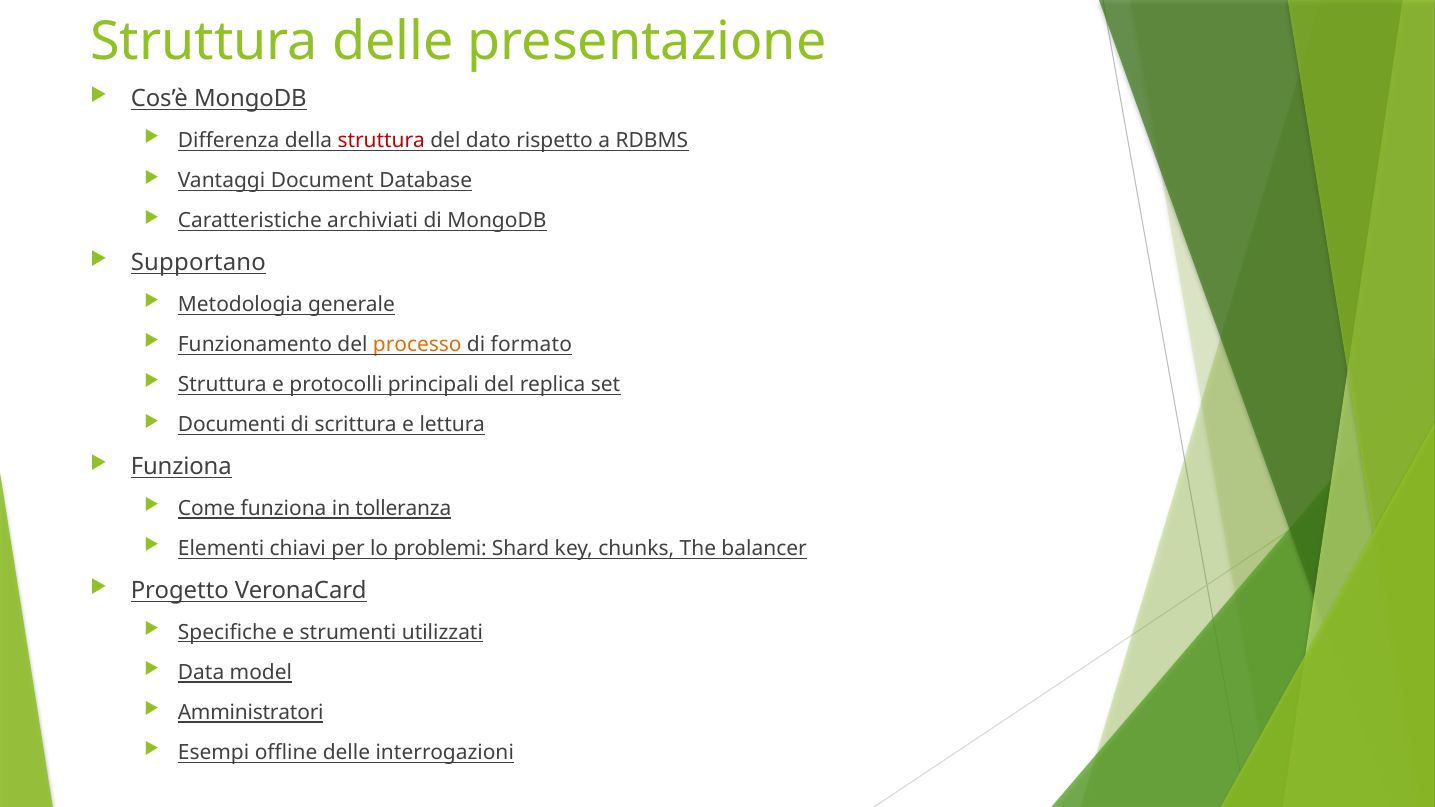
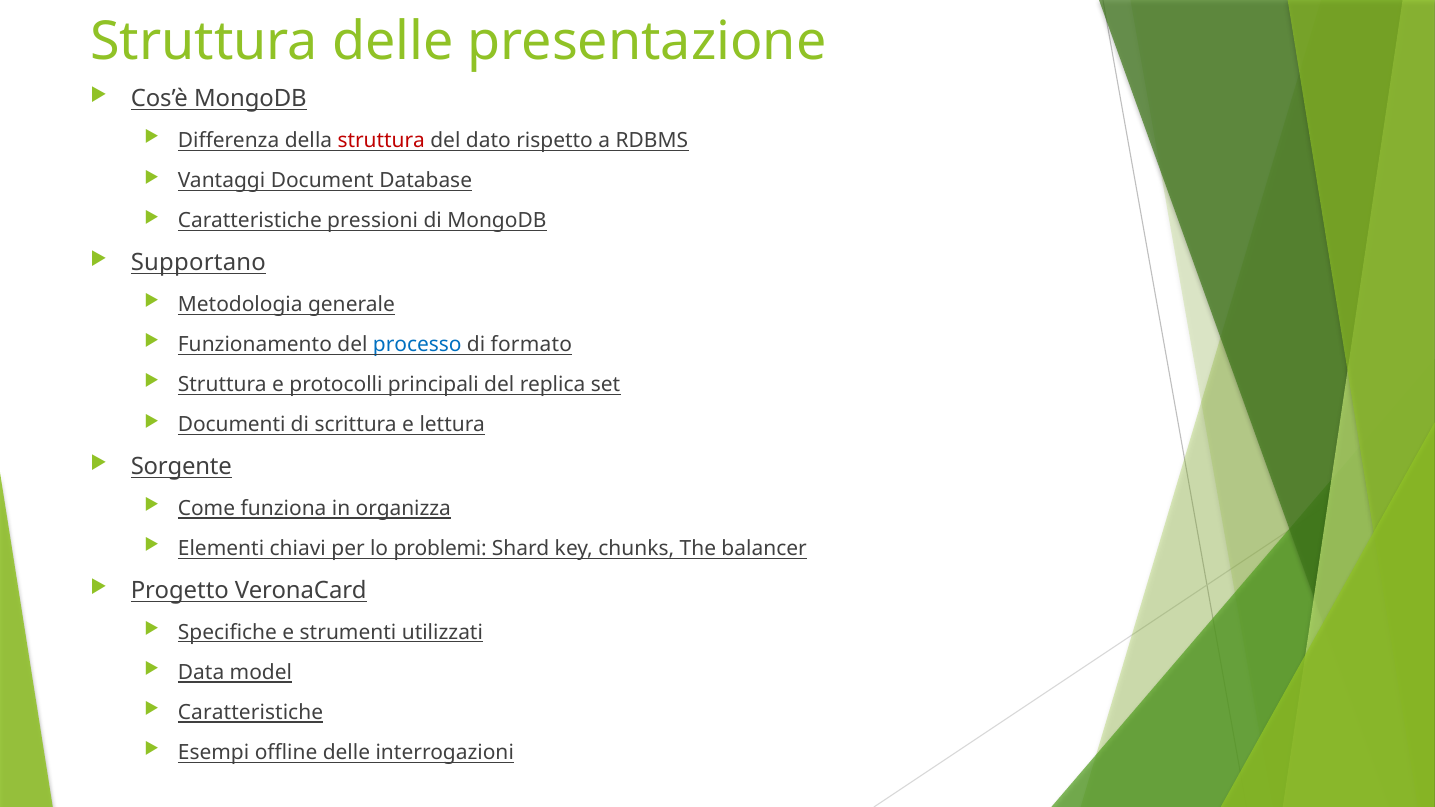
archiviati: archiviati -> pressioni (373, 221)
processo colour: orange -> blue (417, 345)
Funziona: Funziona -> Sorgente (181, 467)
tolleranza: tolleranza -> organizza (403, 508)
Amministratori: Amministratori -> Caratteristiche (251, 712)
